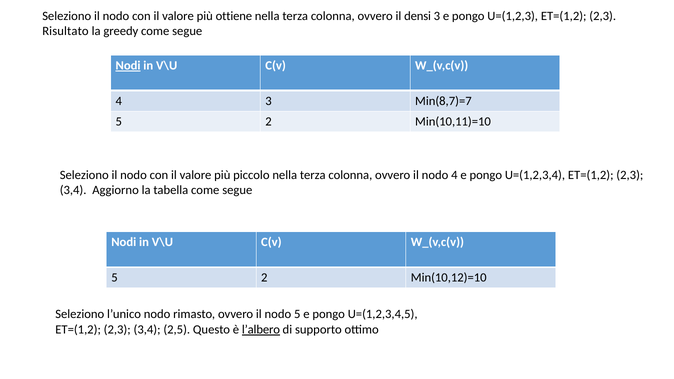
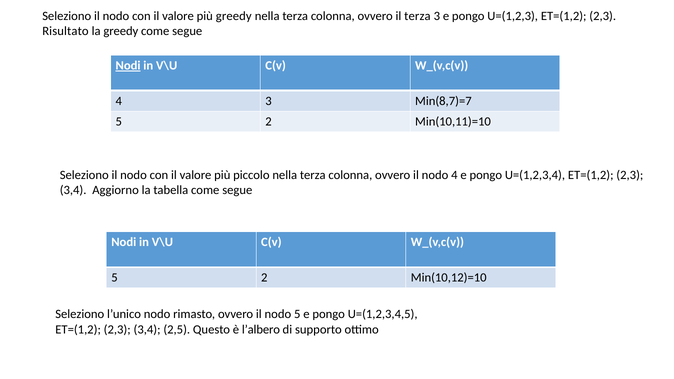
più ottiene: ottiene -> greedy (234, 16)
il densi: densi -> terza (417, 16)
l’albero underline: present -> none (261, 330)
